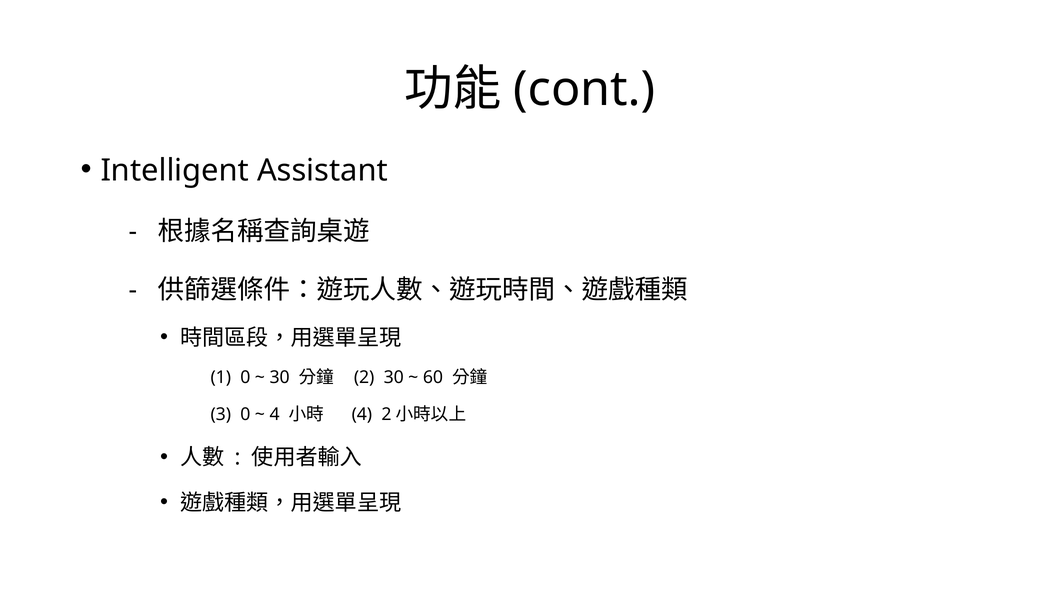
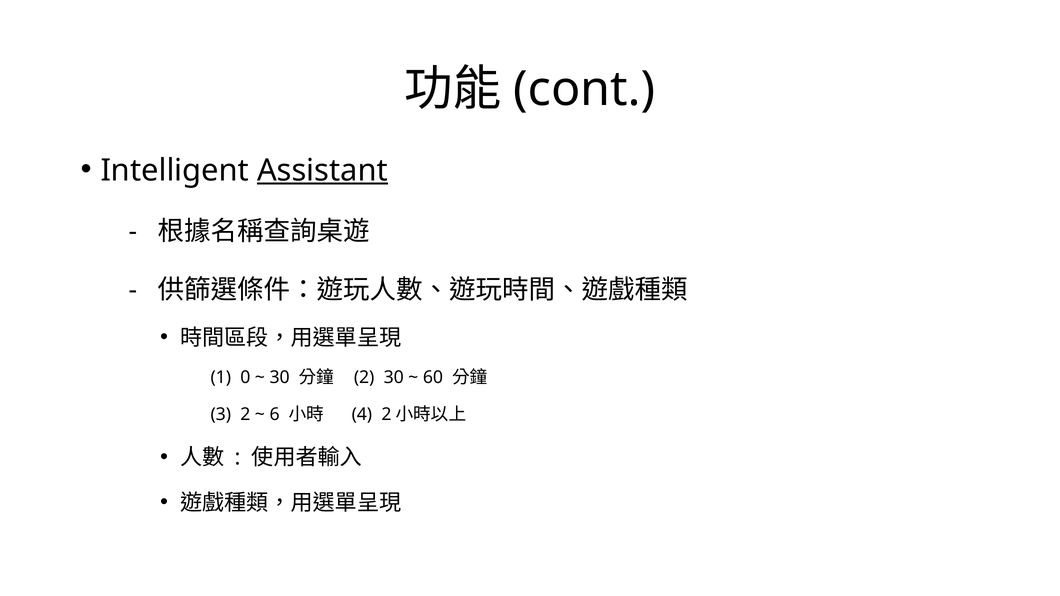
Assistant underline: none -> present (322, 170)
3 0: 0 -> 2 (245, 415)
4: 4 -> 6 (275, 415)
